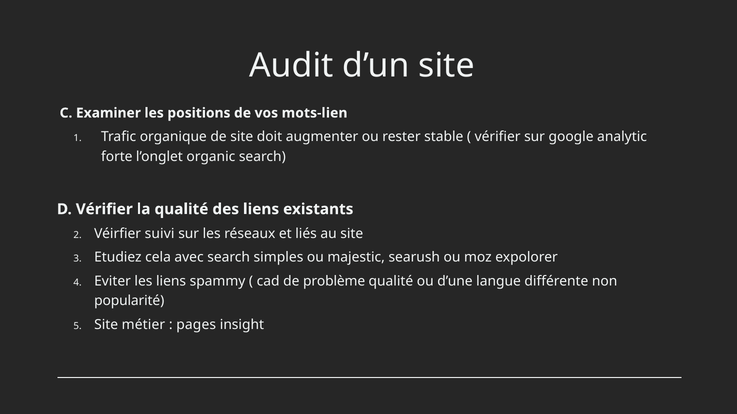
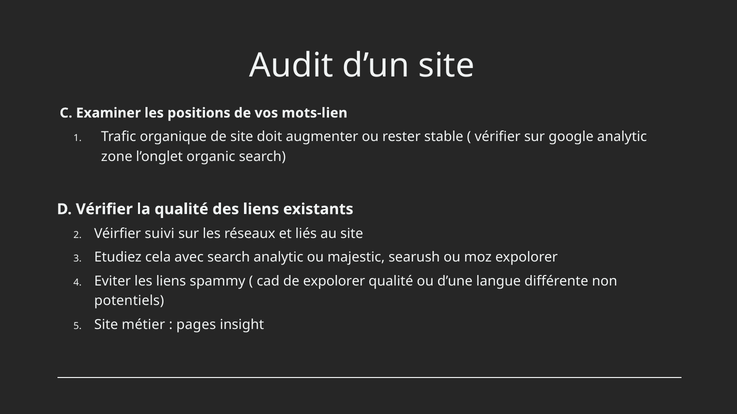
forte: forte -> zone (117, 157)
search simples: simples -> analytic (279, 258)
de problème: problème -> expolorer (334, 281)
popularité: popularité -> potentiels (129, 301)
